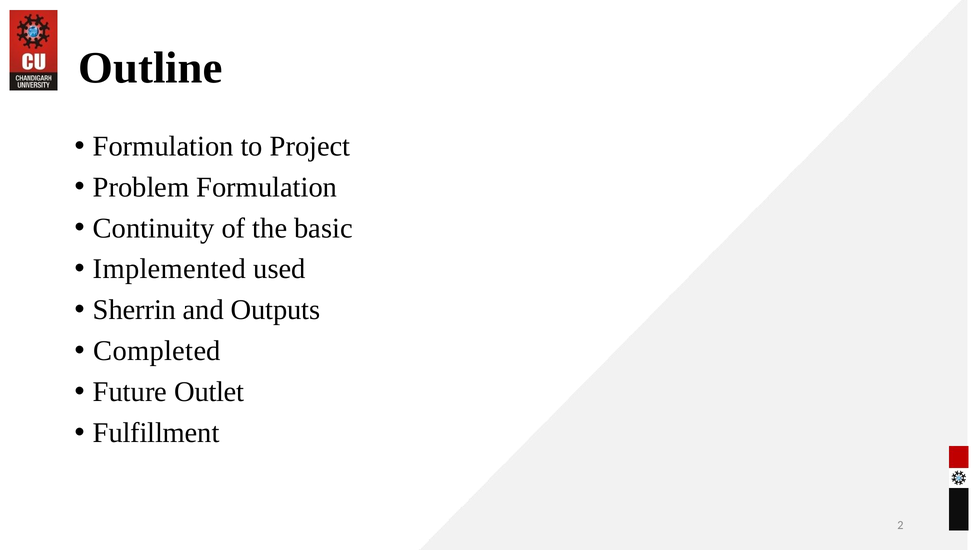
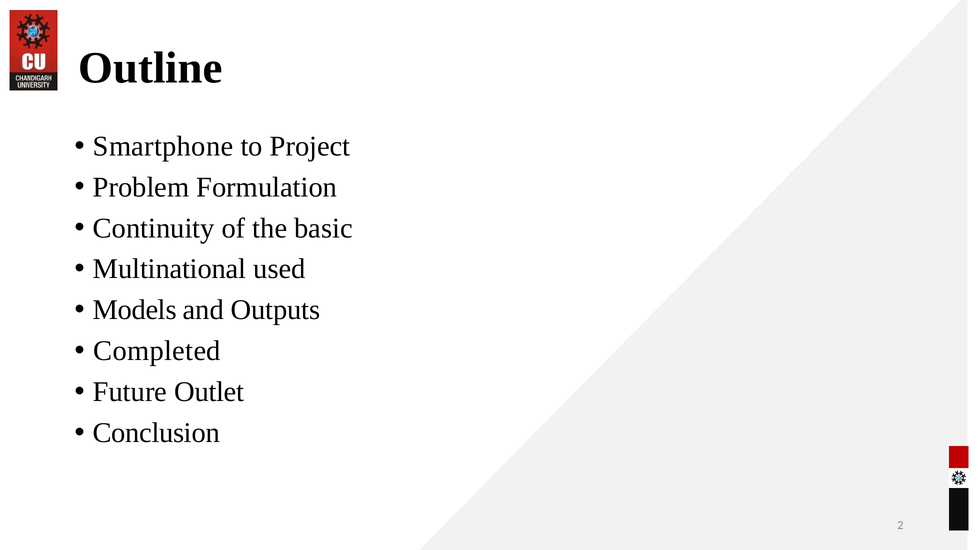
Formulation: Formulation -> Smartphone (163, 146)
Implemented: Implemented -> Multinational (170, 269)
Sherrin: Sherrin -> Models (135, 310)
Fulfillment: Fulfillment -> Conclusion (156, 433)
